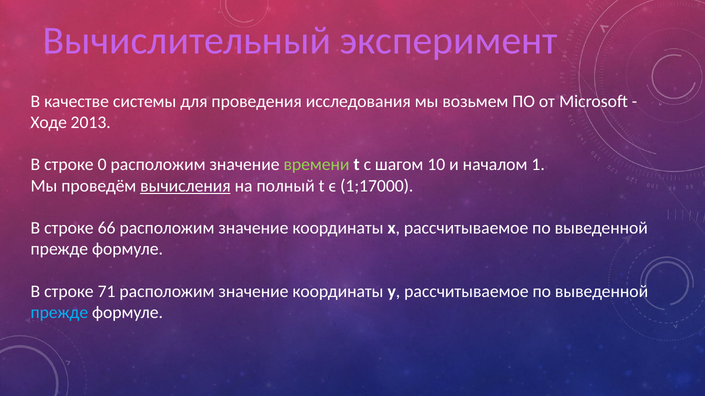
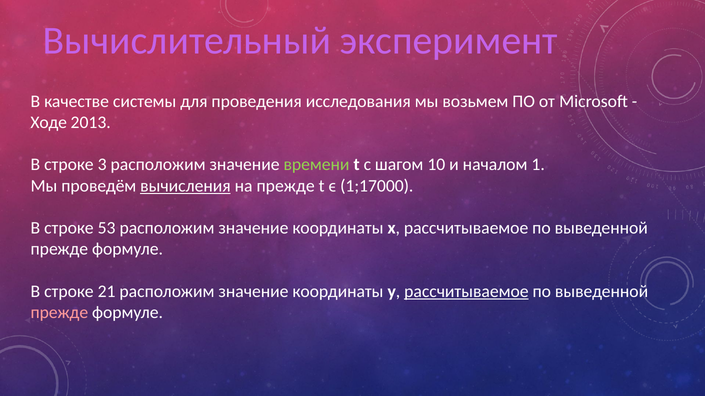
0: 0 -> 3 (102, 165)
на полный: полный -> прежде (286, 186)
66: 66 -> 53 (107, 228)
71: 71 -> 21 (107, 292)
рассчитываемое underline: none -> present (466, 292)
прежде colour: light blue -> pink (59, 313)
